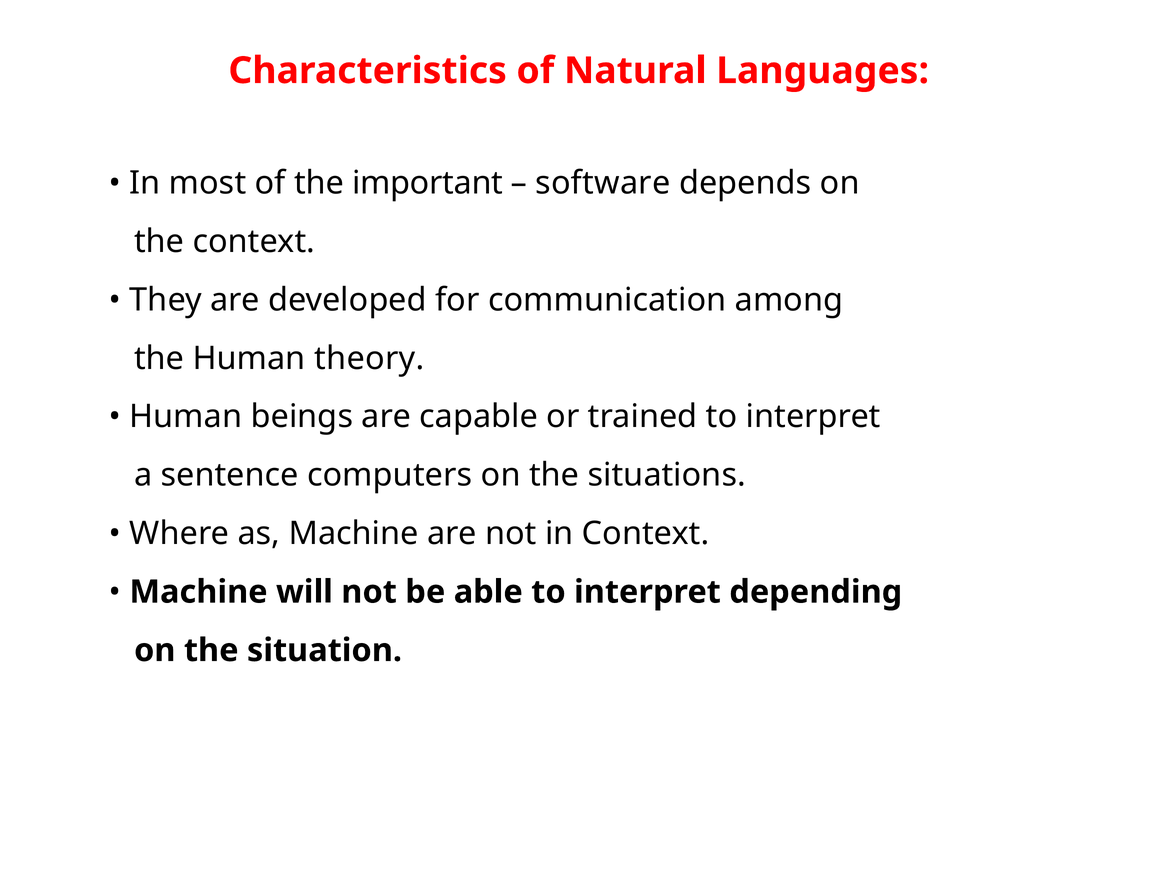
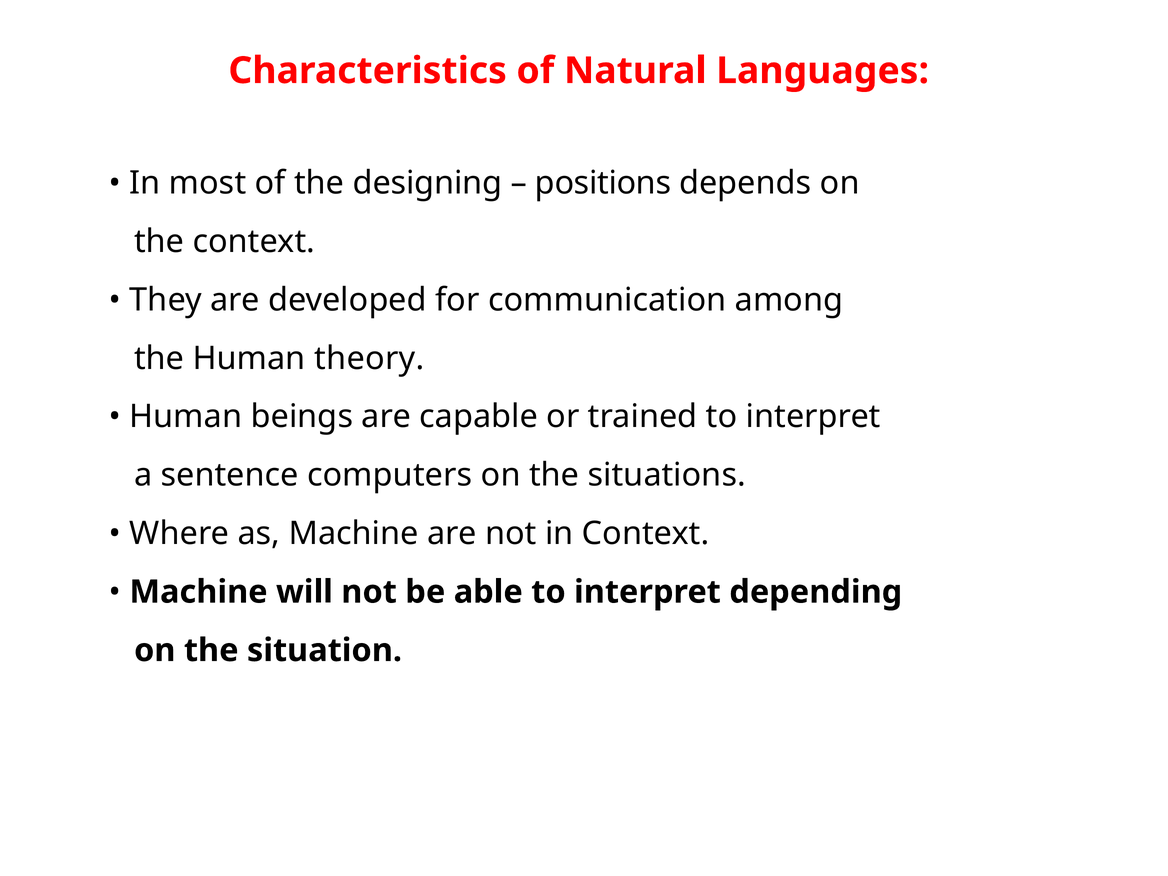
important: important -> designing (427, 183)
software: software -> positions (603, 183)
